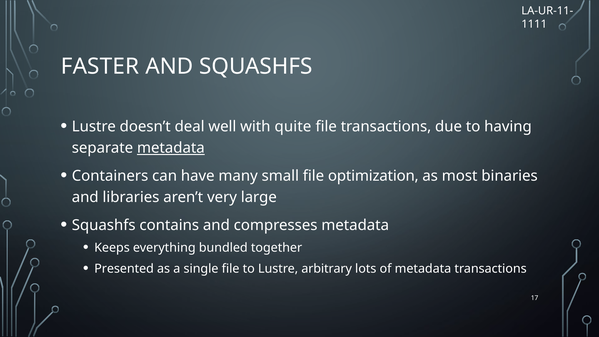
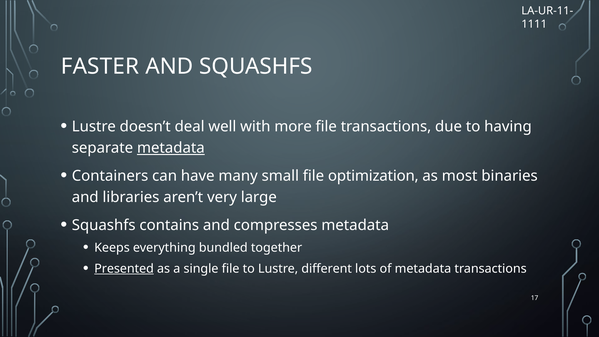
quite: quite -> more (293, 126)
Presented underline: none -> present (124, 269)
arbitrary: arbitrary -> different (327, 269)
